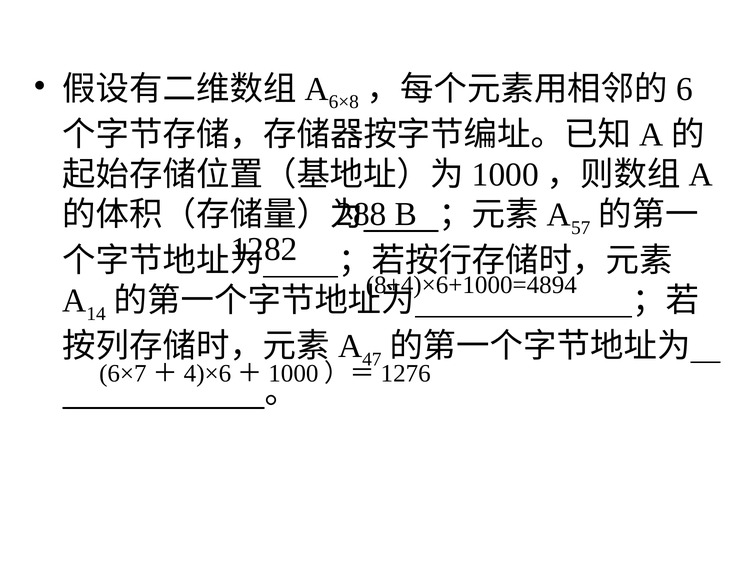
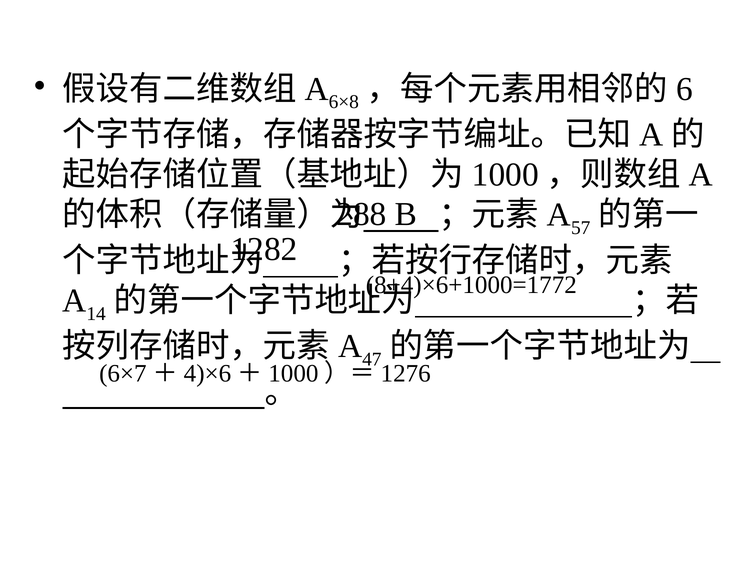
8+4)×6+1000=4894: 8+4)×6+1000=4894 -> 8+4)×6+1000=1772 (471, 285)
